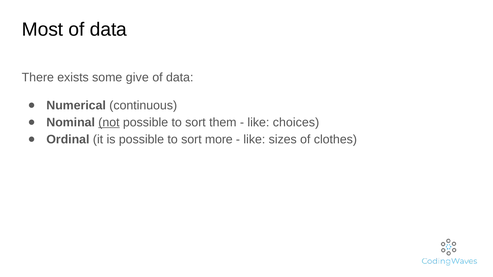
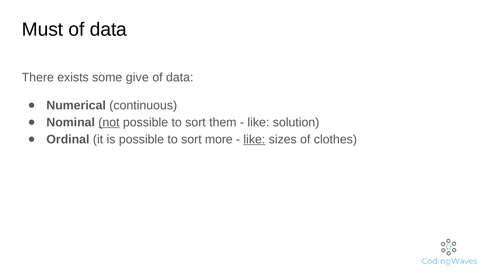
Most: Most -> Must (42, 29)
choices: choices -> solution (296, 122)
like underline: none -> present (254, 139)
